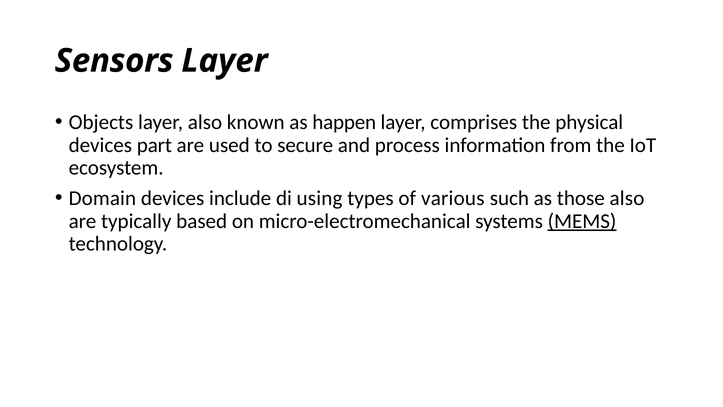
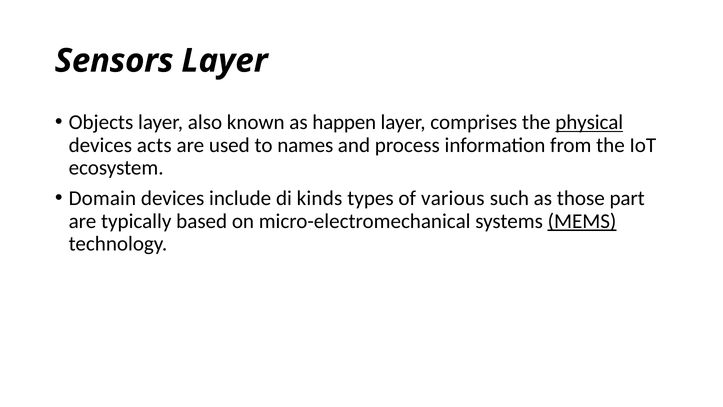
physical underline: none -> present (589, 122)
part: part -> acts (154, 145)
secure: secure -> names (305, 145)
using: using -> kinds (319, 198)
those also: also -> part (627, 198)
